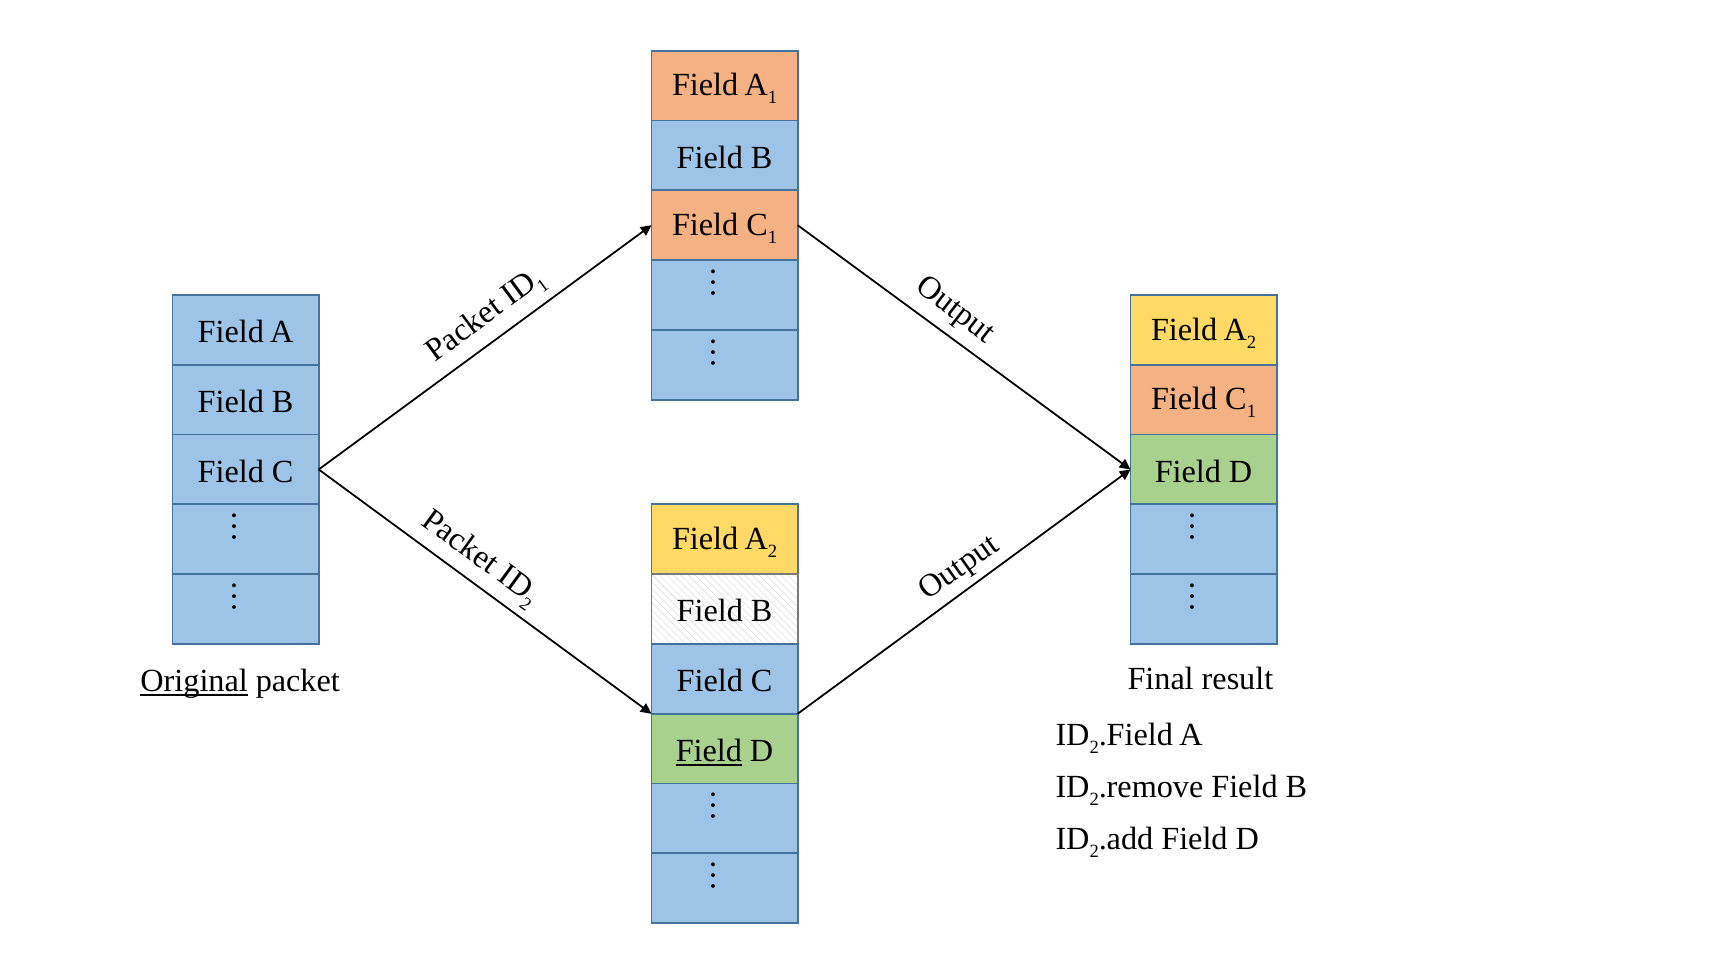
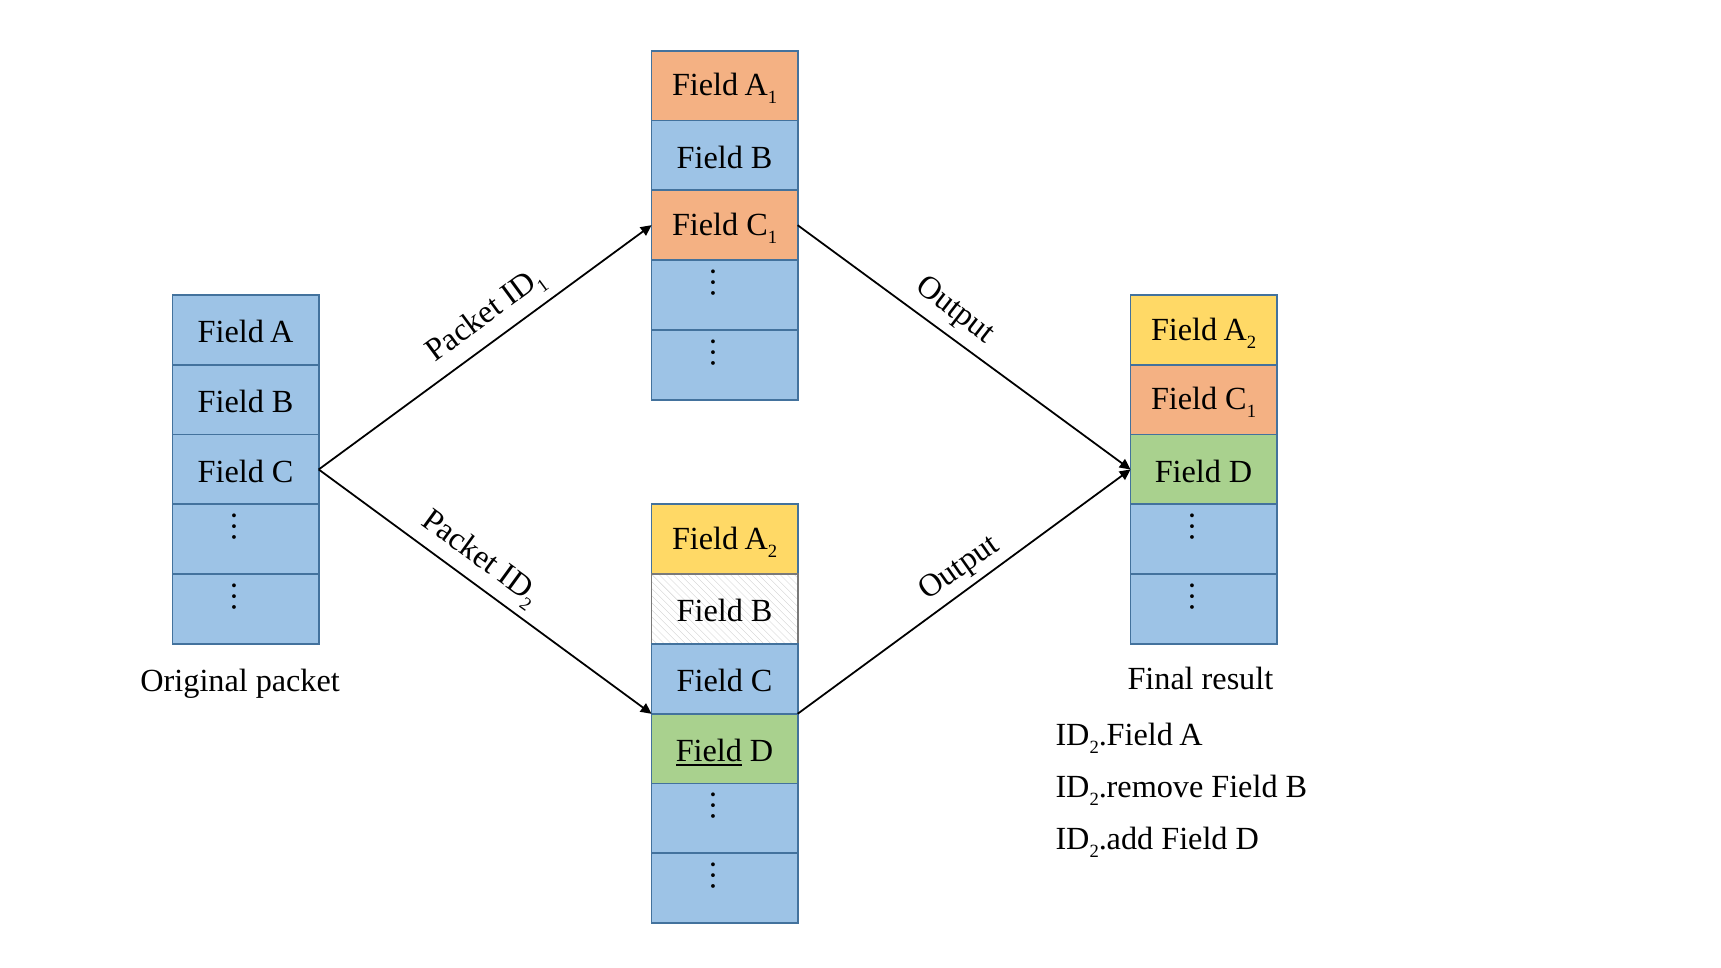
Original underline: present -> none (194, 681)
